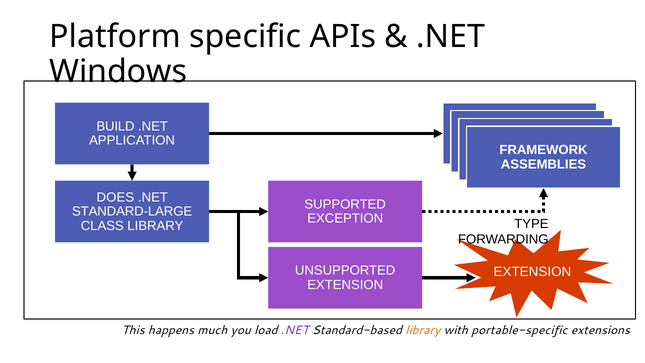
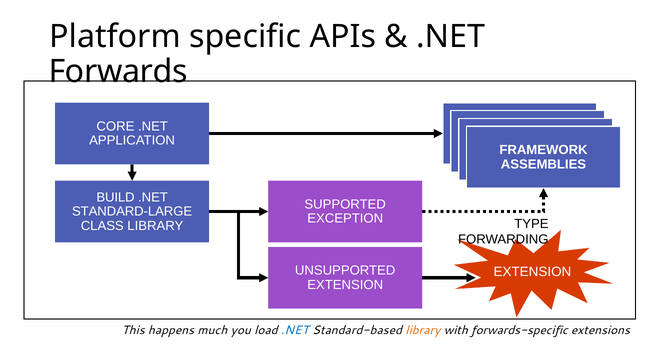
Windows: Windows -> Forwards (118, 72)
BUILD: BUILD -> CORE (115, 126)
DOES: DOES -> BUILD (116, 197)
.NET colour: purple -> blue (295, 330)
portable-specific: portable-specific -> forwards-specific (519, 330)
